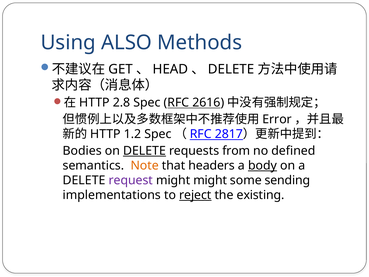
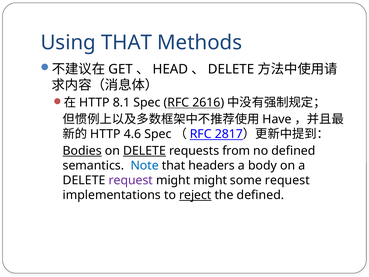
Using ALSO: ALSO -> THAT (127, 43)
2.8: 2.8 -> 8.1 (121, 102)
Error: Error -> Have (277, 119)
1.2: 1.2 -> 4.6 (133, 134)
Bodies underline: none -> present (82, 151)
Note colour: orange -> blue (145, 165)
body underline: present -> none (263, 165)
some sending: sending -> request (287, 180)
the existing: existing -> defined (260, 195)
